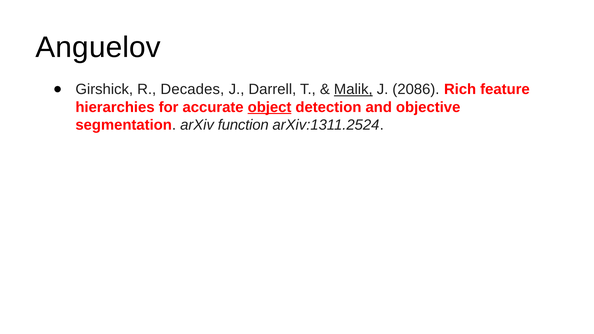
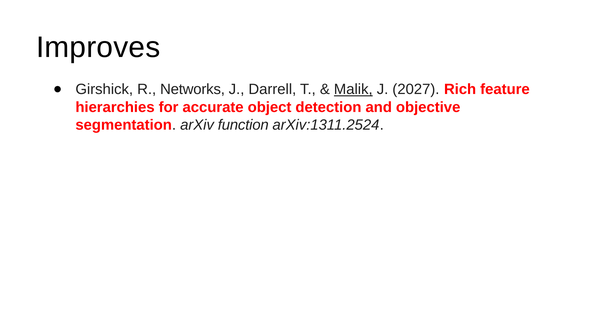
Anguelov: Anguelov -> Improves (98, 47)
Decades: Decades -> Networks (193, 89)
2086: 2086 -> 2027 (416, 89)
object underline: present -> none (270, 107)
